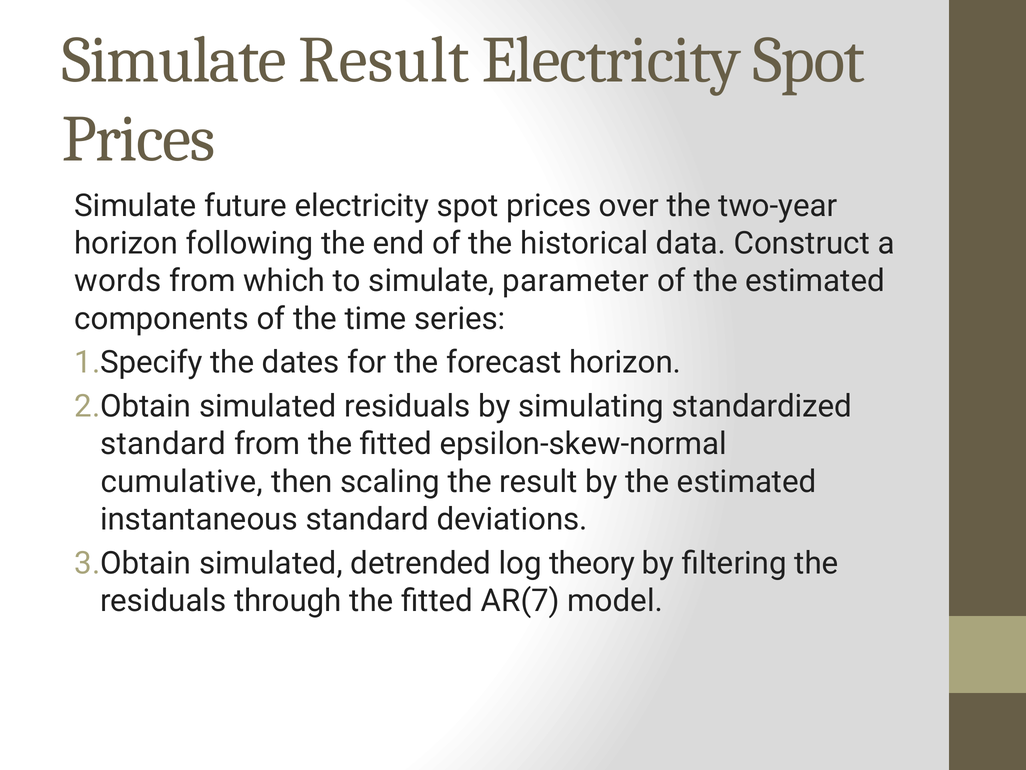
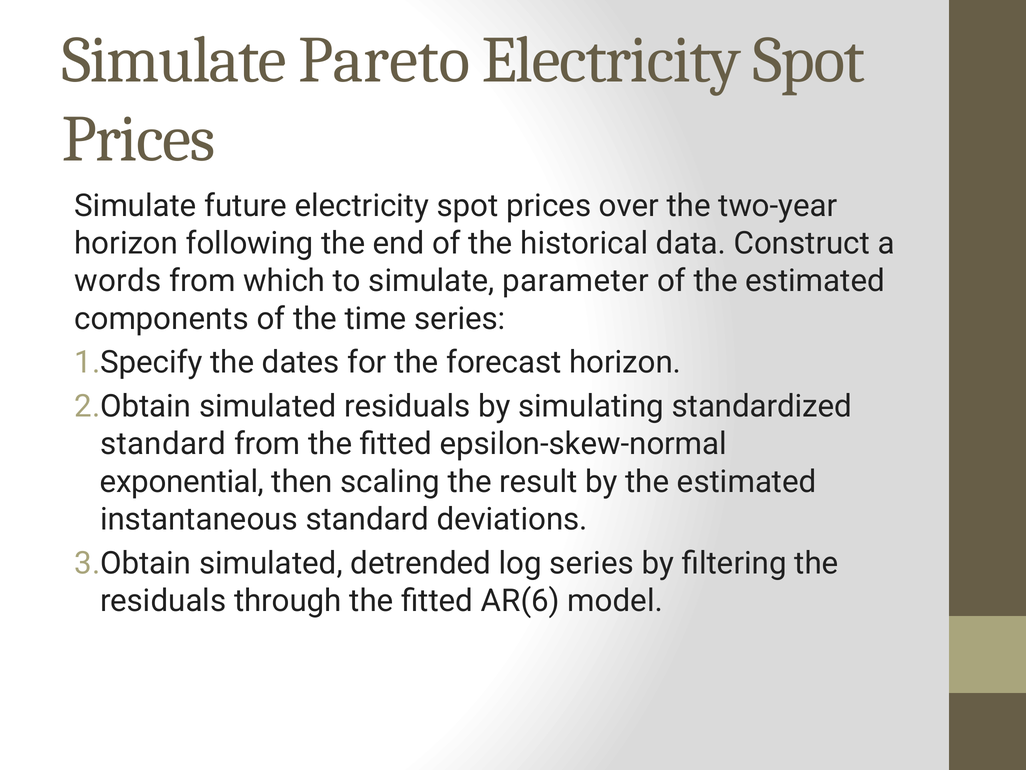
Simulate Result: Result -> Pareto (384, 60)
cumulative: cumulative -> exponential (182, 481)
log theory: theory -> series (592, 563)
AR(7: AR(7 -> AR(6 (520, 601)
